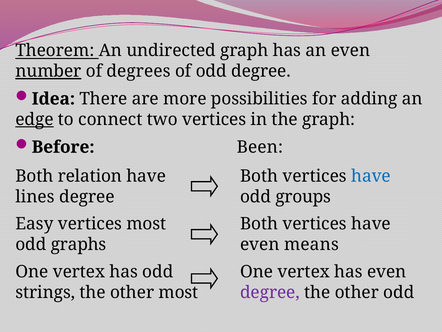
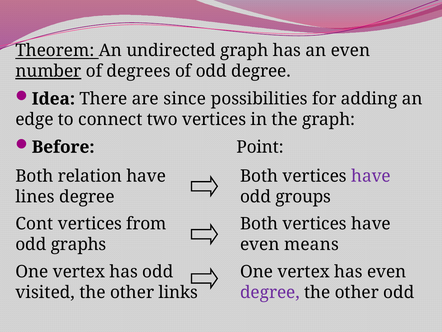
more: more -> since (185, 99)
edge underline: present -> none (34, 119)
Been: Been -> Point (260, 147)
have colour: blue -> purple (371, 176)
Easy: Easy -> Cont (34, 224)
vertices most: most -> from (146, 224)
strings: strings -> visited (45, 292)
other most: most -> links (178, 292)
